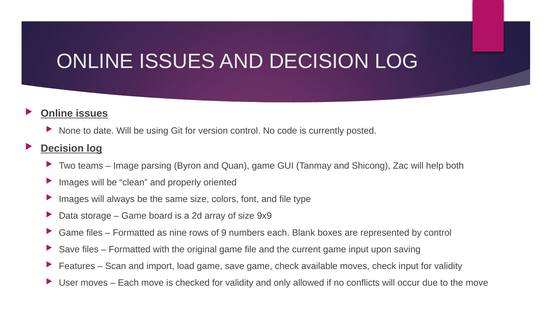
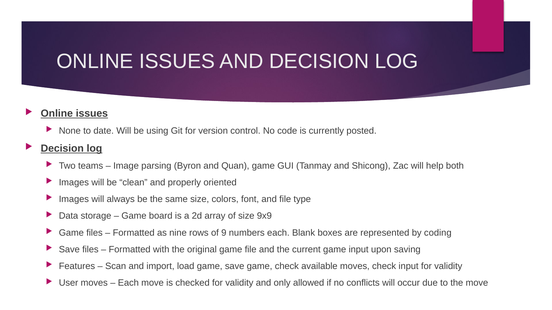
by control: control -> coding (438, 233)
